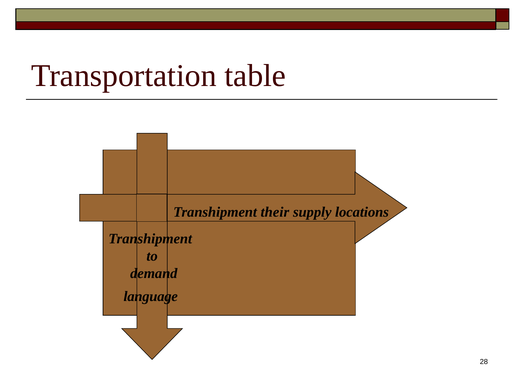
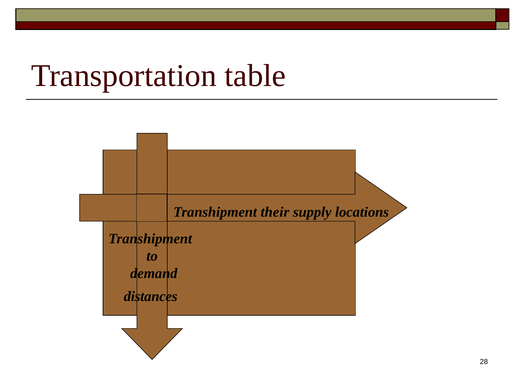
language: language -> distances (151, 297)
